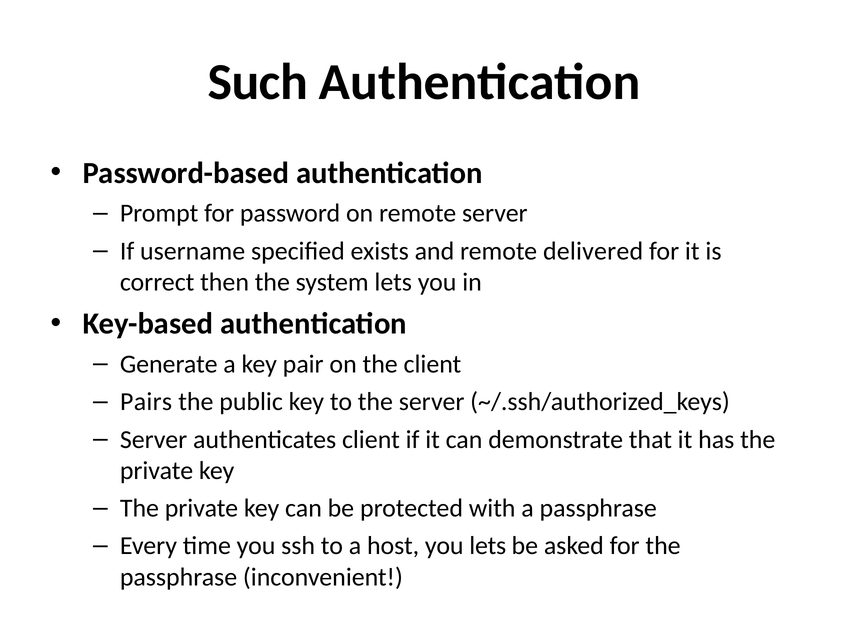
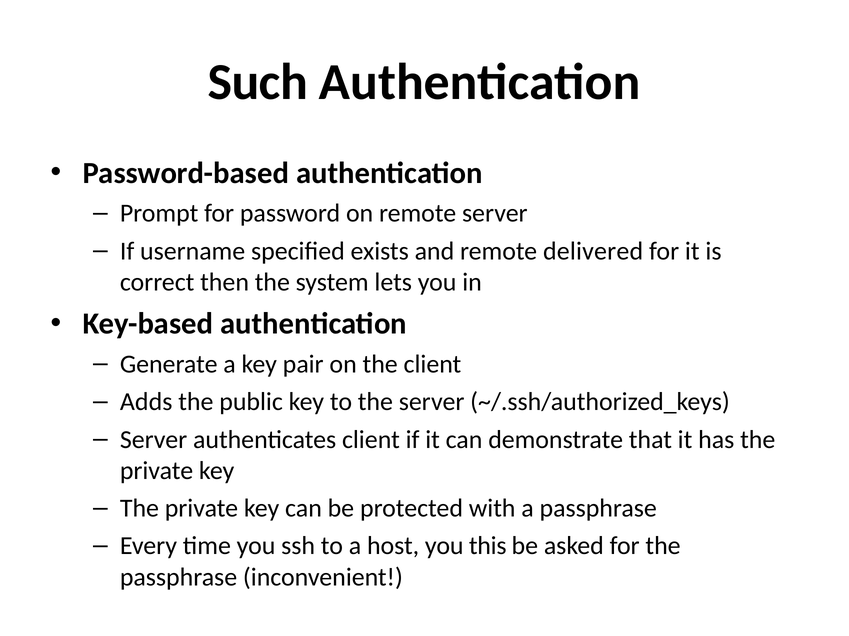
Pairs: Pairs -> Adds (146, 402)
you lets: lets -> this (488, 547)
